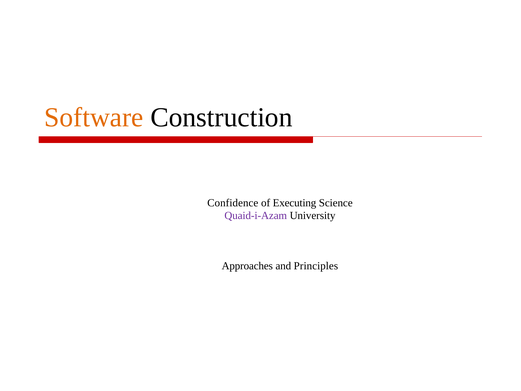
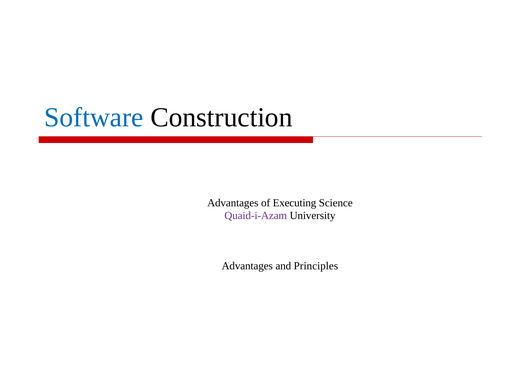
Software colour: orange -> blue (94, 117)
Confidence: Confidence -> Advantages (233, 203)
Approaches: Approaches -> Advantages (247, 266)
